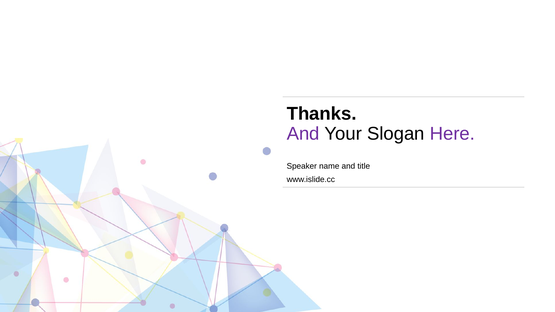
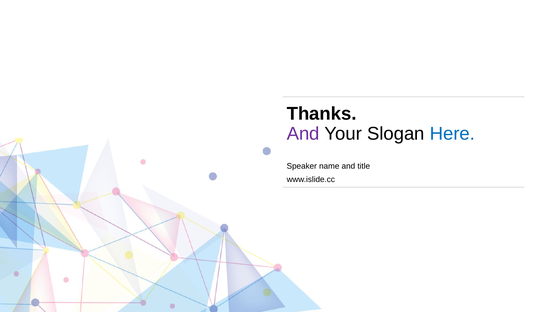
Here colour: purple -> blue (452, 134)
